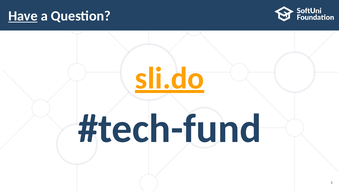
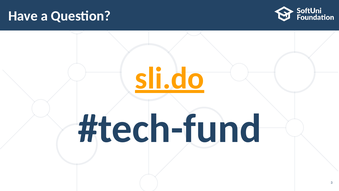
Have underline: present -> none (23, 16)
